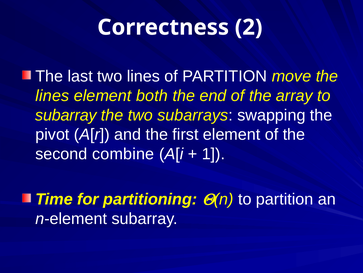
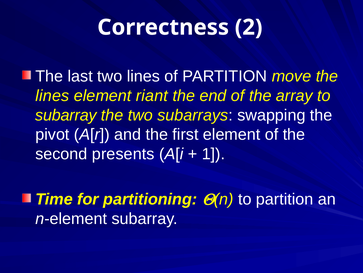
both: both -> riant (152, 96)
combine: combine -> presents (123, 154)
